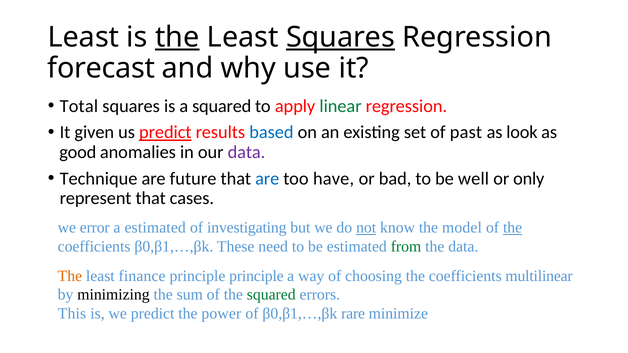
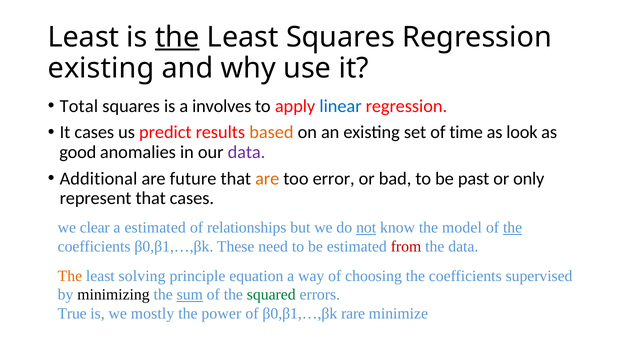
Squares underline: present -> none (340, 37)
forecast: forecast -> existing (101, 68)
a squared: squared -> involves (222, 106)
linear colour: green -> blue (341, 106)
It given: given -> cases (94, 133)
predict underline: present -> none (165, 133)
based colour: blue -> orange (271, 133)
past: past -> time (466, 133)
Technique: Technique -> Additional (98, 179)
are colour: blue -> orange (267, 179)
have: have -> error (334, 179)
well: well -> past (474, 179)
error: error -> clear (95, 228)
investigating: investigating -> relationships (247, 228)
from colour: green -> red (406, 247)
finance: finance -> solving (142, 276)
principle principle: principle -> equation (256, 276)
multilinear: multilinear -> supervised (539, 276)
sum underline: none -> present (190, 295)
This: This -> True (72, 314)
we predict: predict -> mostly (153, 314)
